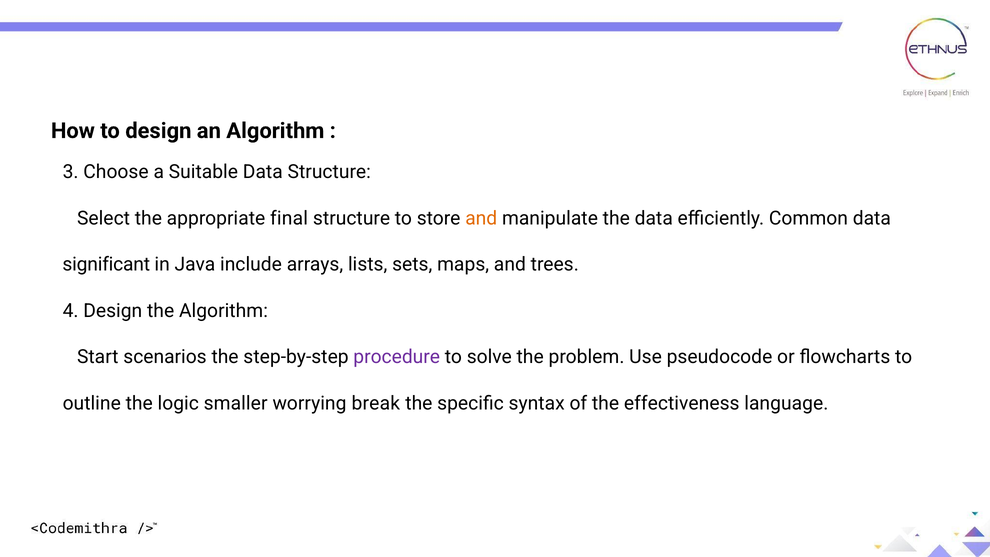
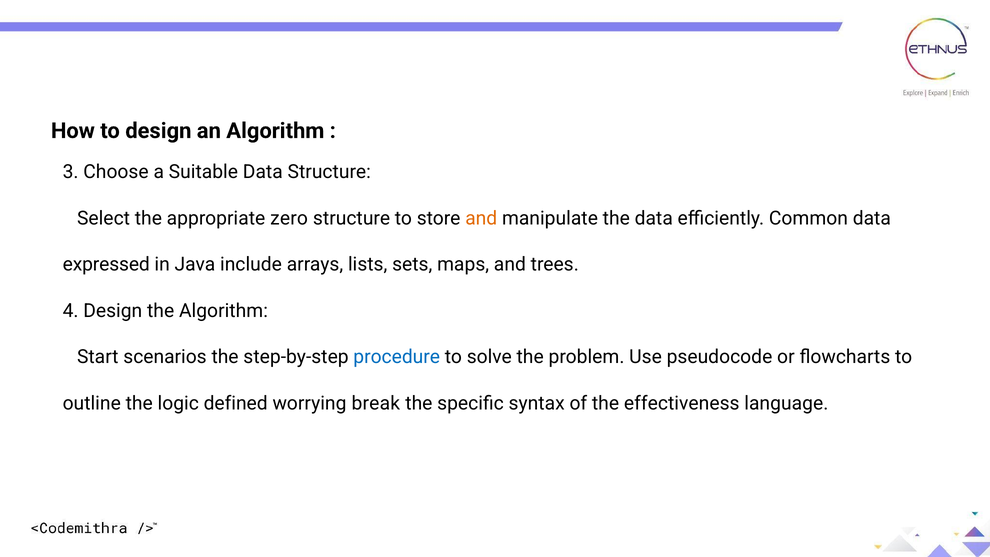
final: final -> zero (289, 218)
significant: significant -> expressed (106, 264)
procedure colour: purple -> blue (397, 357)
smaller: smaller -> defined (236, 403)
